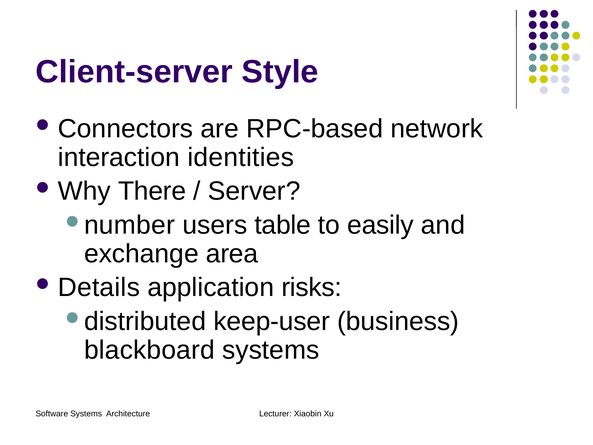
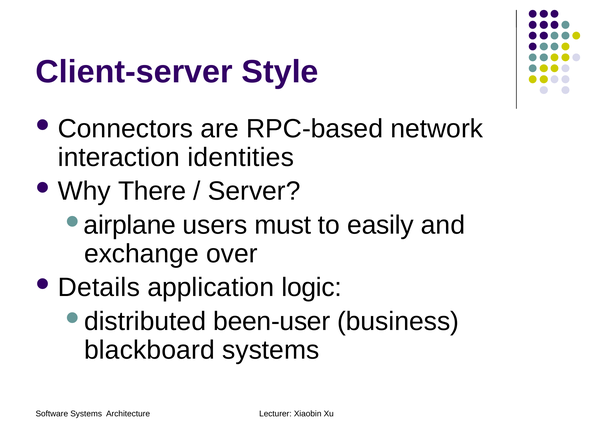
number: number -> airplane (130, 225)
table: table -> must (283, 225)
area: area -> over (232, 254)
risks: risks -> logic (312, 288)
keep-user: keep-user -> been-user (272, 321)
